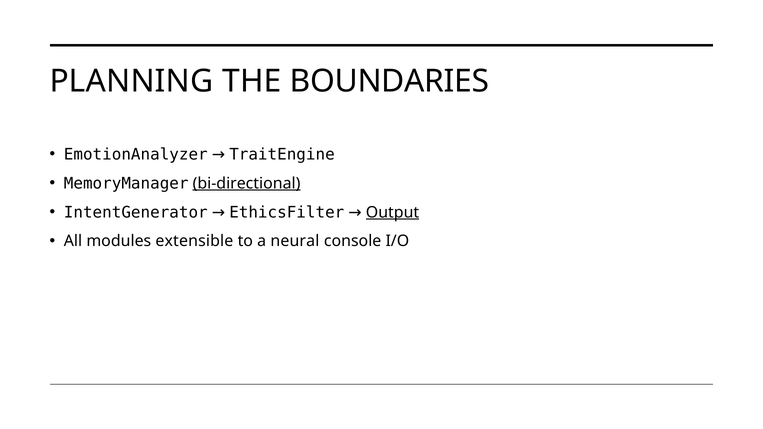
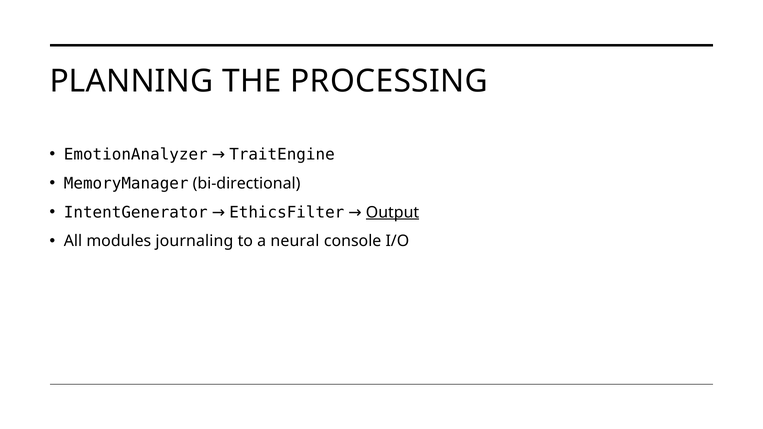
BOUNDARIES: BOUNDARIES -> PROCESSING (389, 81)
bi-directional underline: present -> none (247, 183)
extensible: extensible -> journaling (194, 241)
